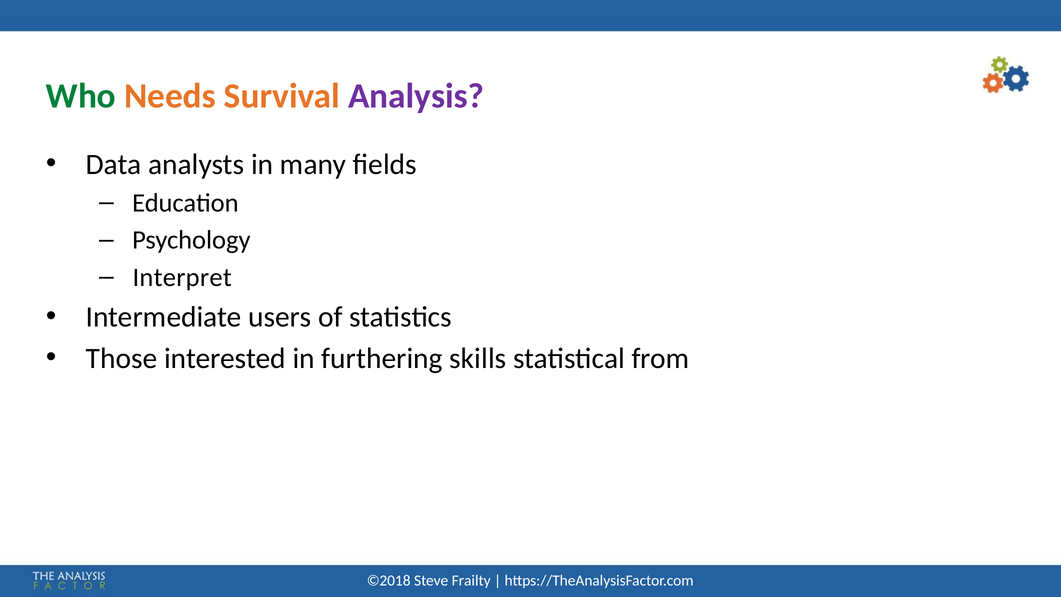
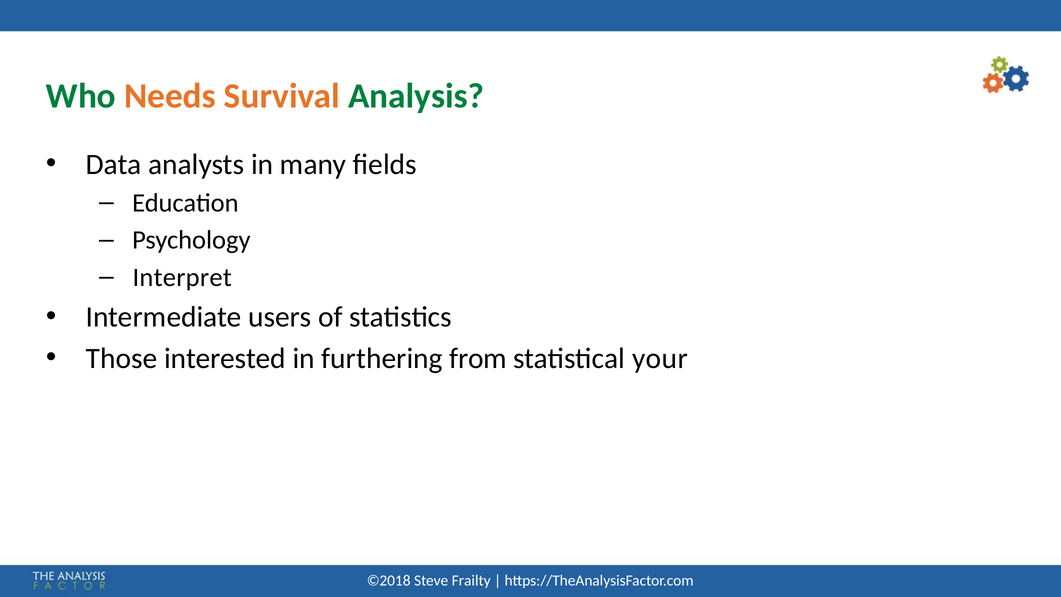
Analysis colour: purple -> green (416, 96)
skills: skills -> from (478, 358)
from: from -> your (660, 358)
